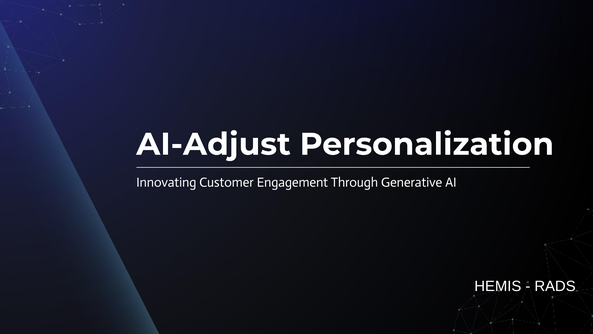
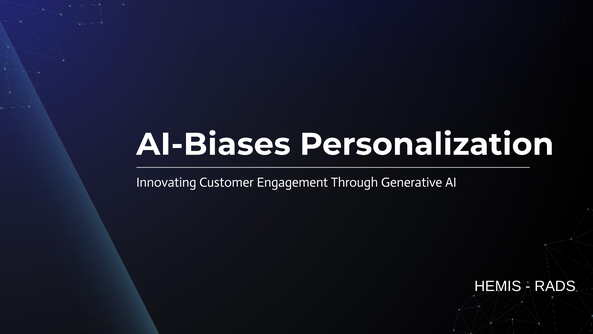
AI-Adjust: AI-Adjust -> AI-Biases (213, 144)
